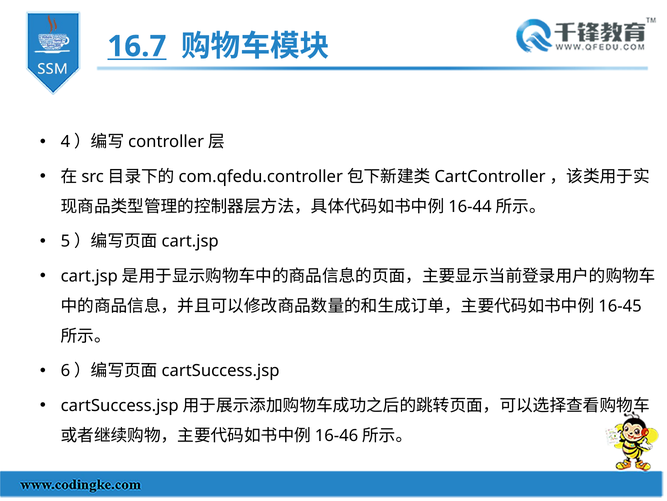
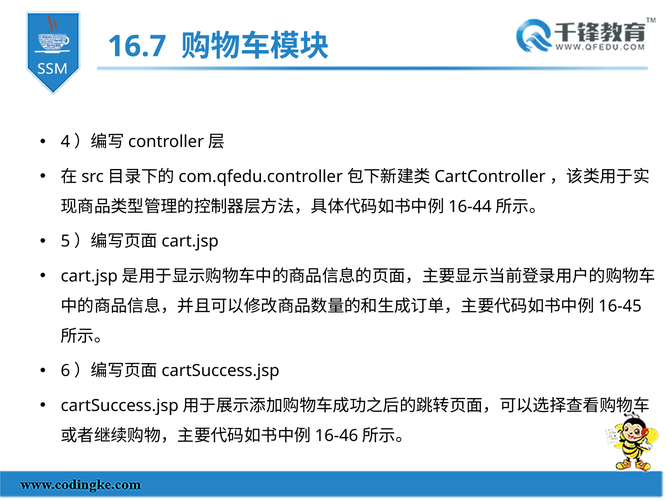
16.7 underline: present -> none (137, 46)
